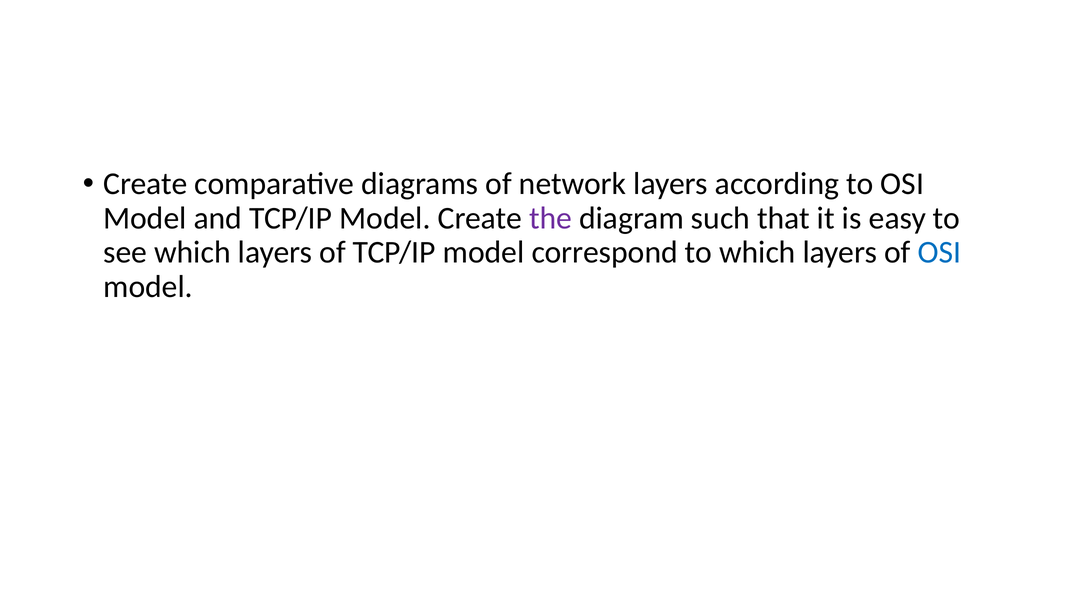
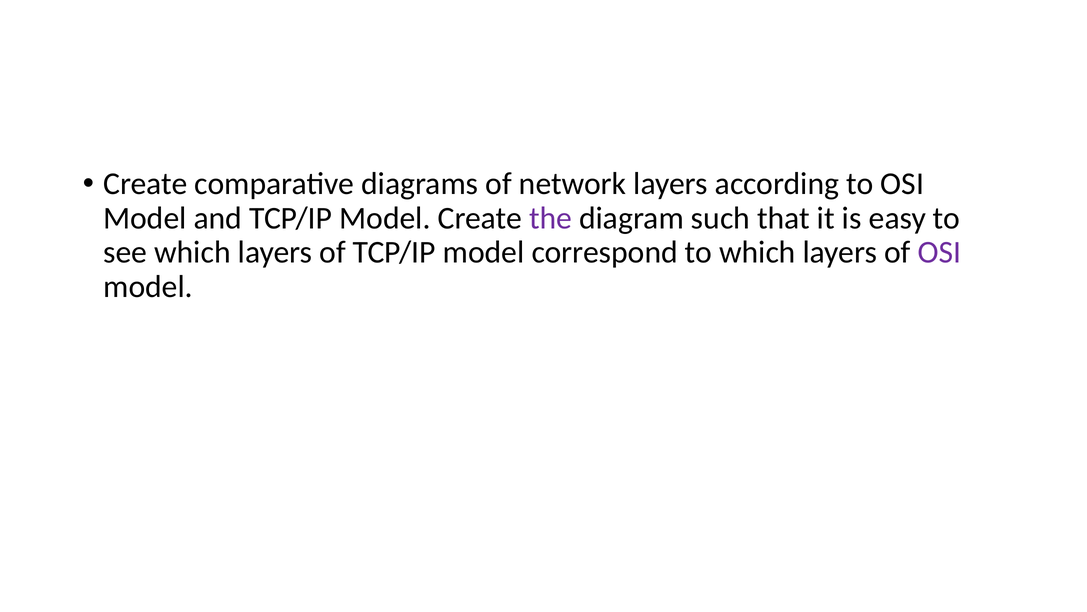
OSI colour: blue -> purple (939, 252)
